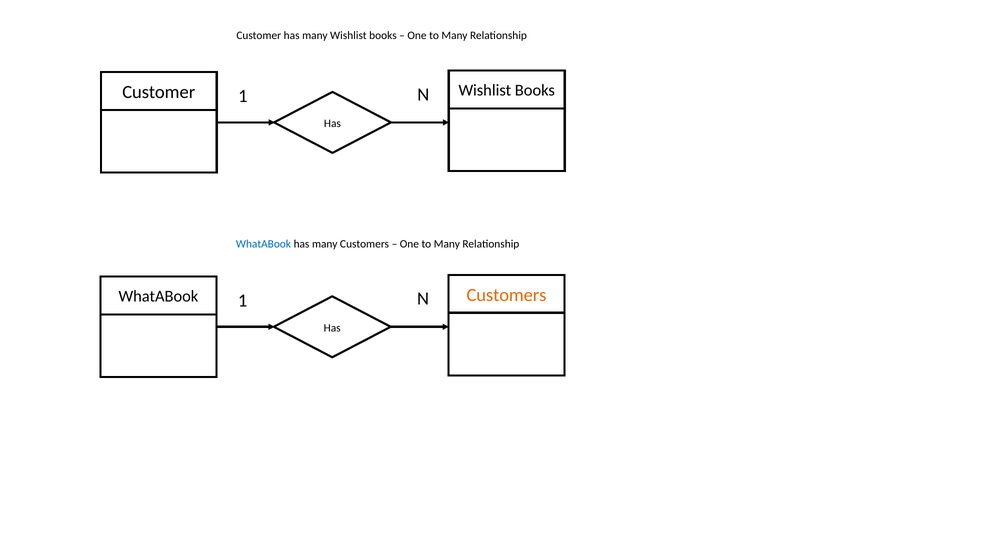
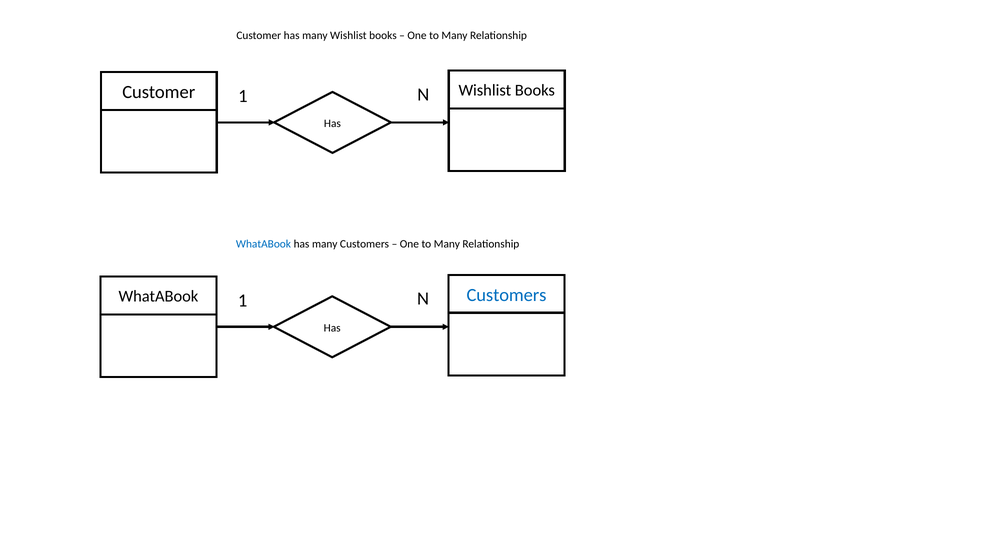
Customers colour: orange -> blue (506, 295)
